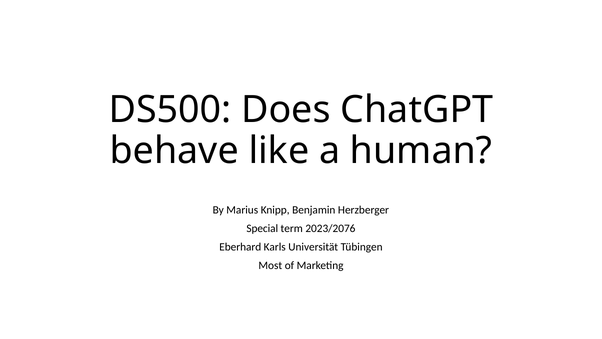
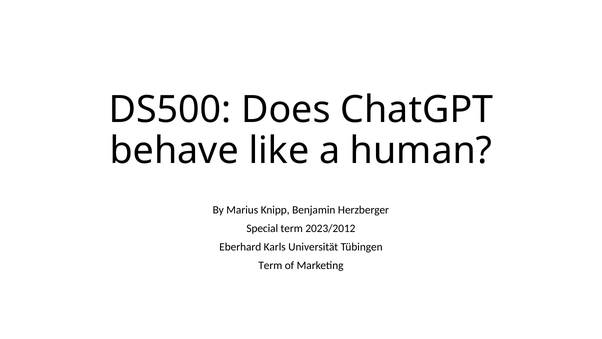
2023/2076: 2023/2076 -> 2023/2012 (330, 228)
Most: Most -> Term (270, 265)
